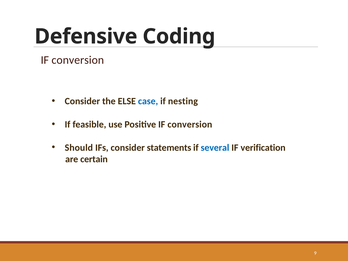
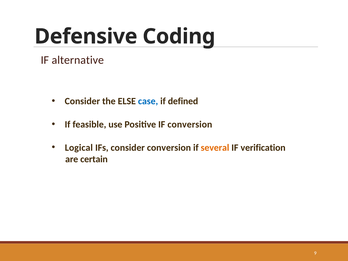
conversion: conversion -> alternative (78, 60)
nesting: nesting -> defined (183, 101)
Should: Should -> Logical (79, 148)
consider statements: statements -> conversion (169, 148)
several colour: blue -> orange (215, 148)
